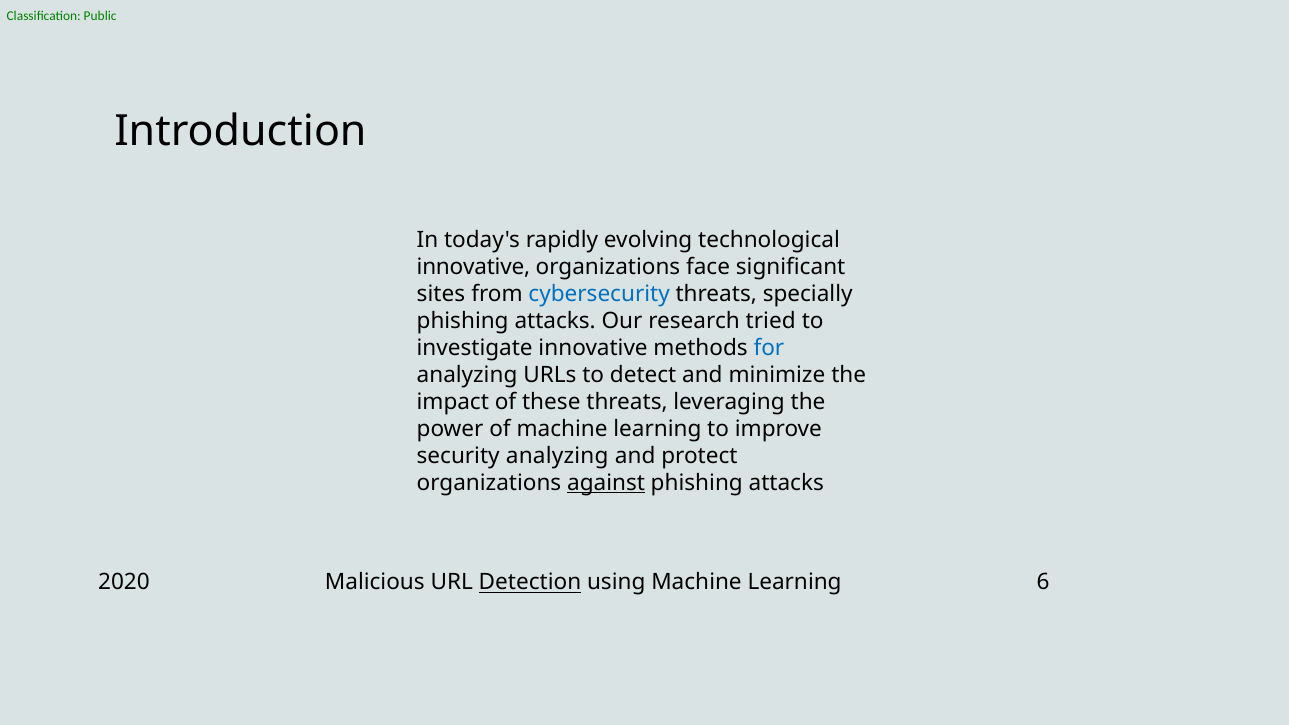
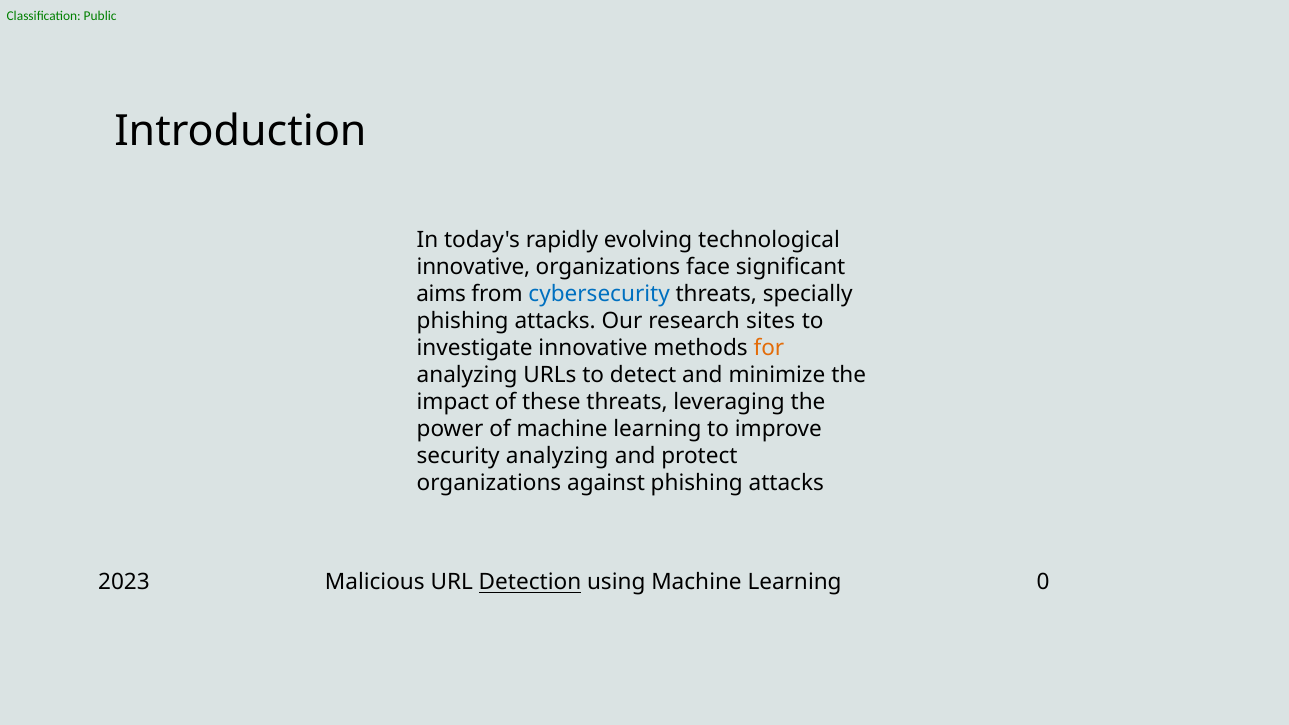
sites: sites -> aims (441, 294)
tried: tried -> sites (771, 321)
for colour: blue -> orange (769, 348)
against underline: present -> none (606, 483)
2020: 2020 -> 2023 (124, 582)
6: 6 -> 0 (1043, 583)
